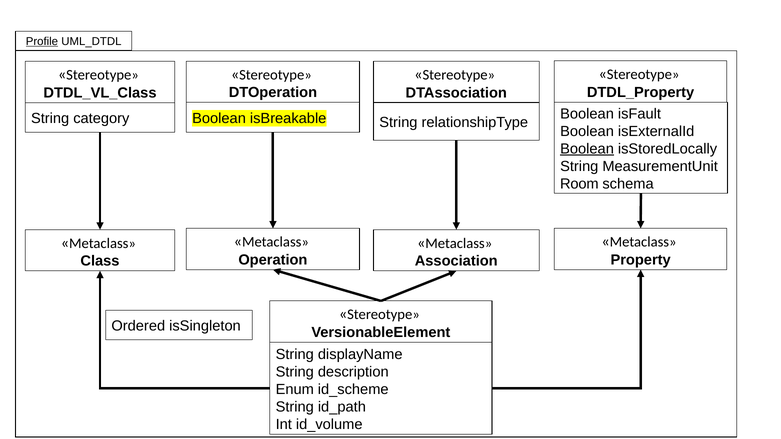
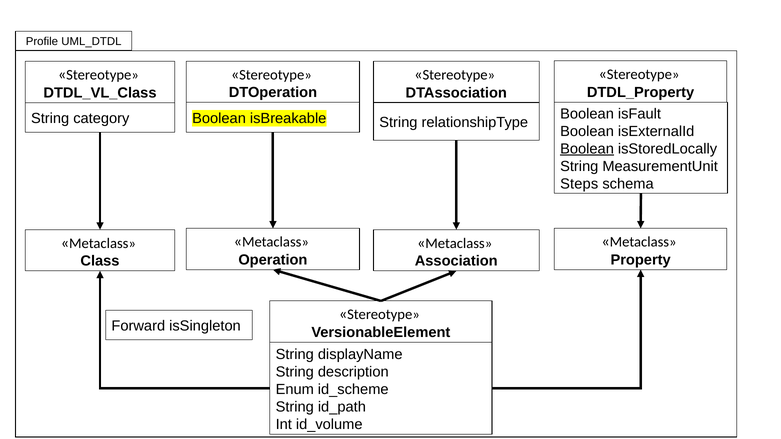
Profile underline: present -> none (42, 42)
Room: Room -> Steps (579, 184)
Ordered: Ordered -> Forward (138, 326)
